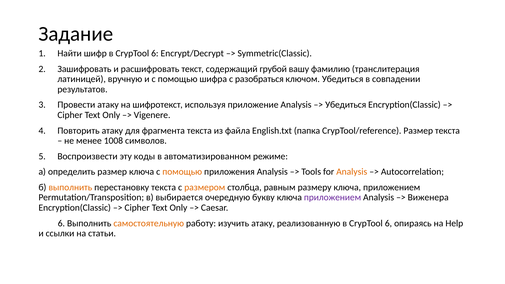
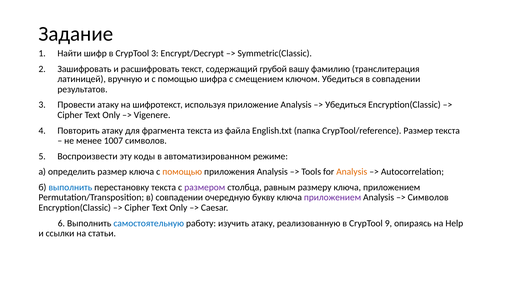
шифр в CrypTool 6: 6 -> 3 (155, 53)
разобраться: разобраться -> смещением (259, 79)
1008: 1008 -> 1007 (113, 141)
выполнить colour: orange -> blue (70, 187)
размером colour: orange -> purple (205, 187)
Permutation/Transposition в выбирается: выбирается -> совпадении (179, 198)
Виженера: Виженера -> Символов (428, 198)
самостоятельную colour: orange -> blue (149, 223)
реализованную в CrypTool 6: 6 -> 9 (388, 223)
